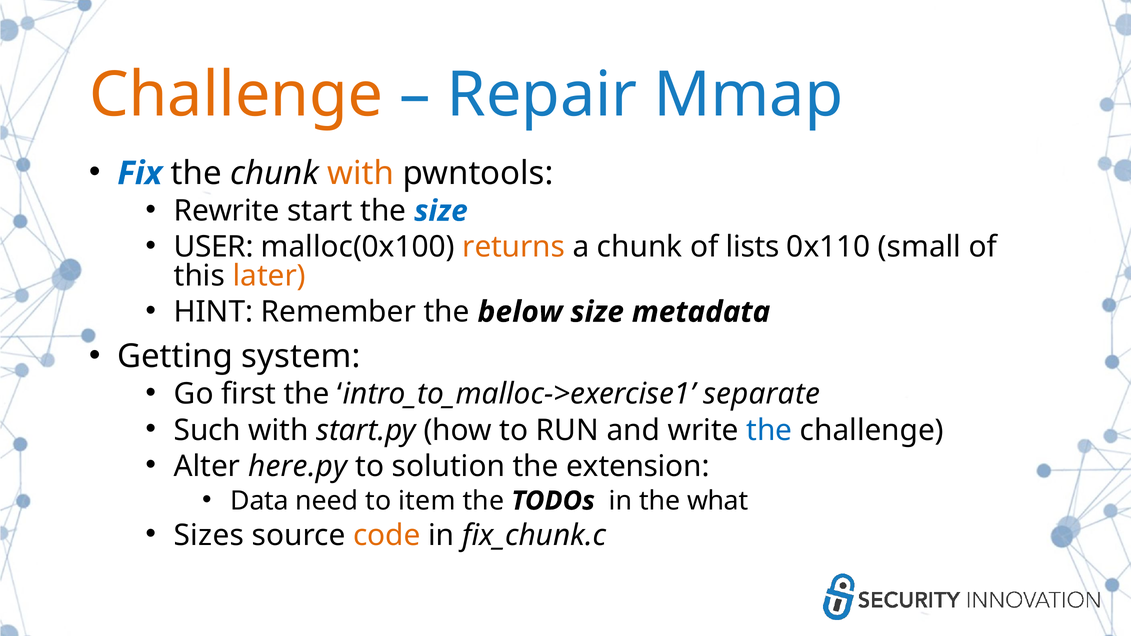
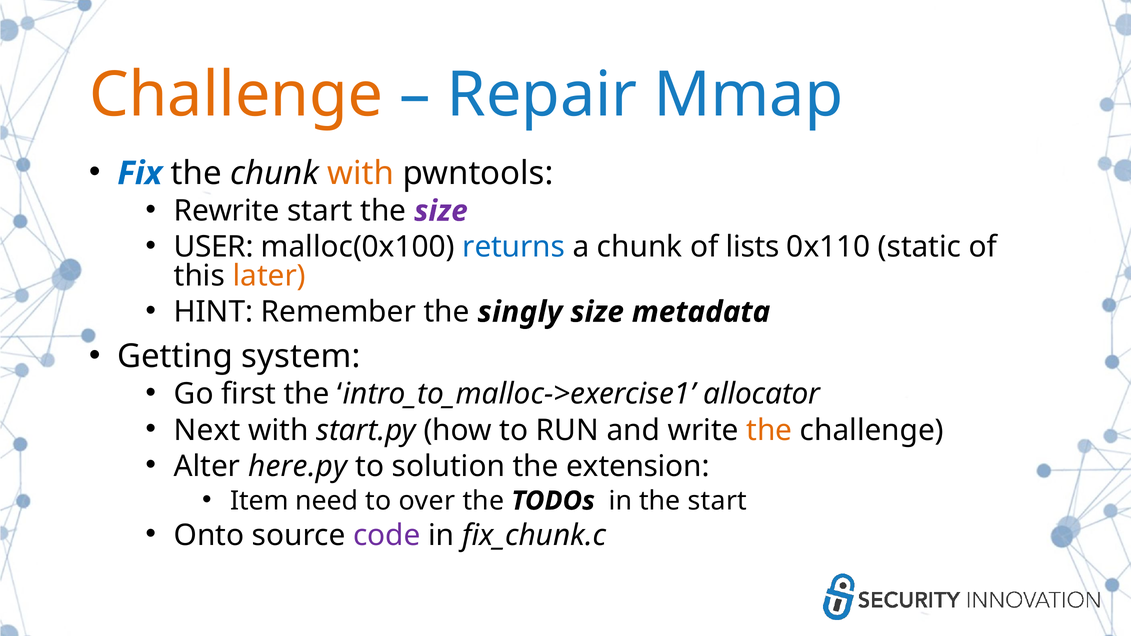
size colour: blue -> purple (441, 211)
returns colour: orange -> blue (514, 247)
small: small -> static (920, 247)
below: below -> singly (520, 312)
separate: separate -> allocator (762, 394)
Such: Such -> Next (207, 430)
the colour: blue -> orange (769, 430)
Data: Data -> Item (259, 501)
item: item -> over (427, 501)
the what: what -> start (717, 501)
Sizes: Sizes -> Onto (209, 535)
code colour: orange -> purple (387, 535)
